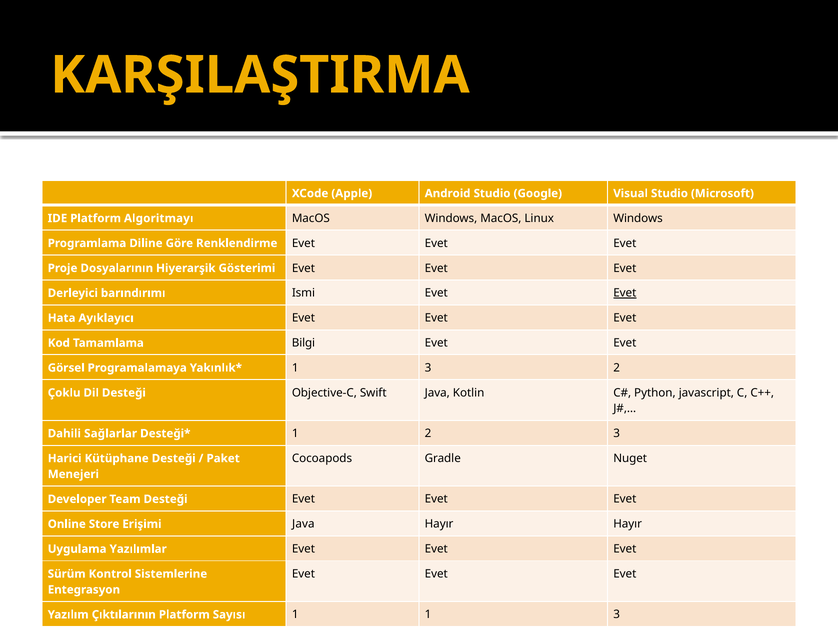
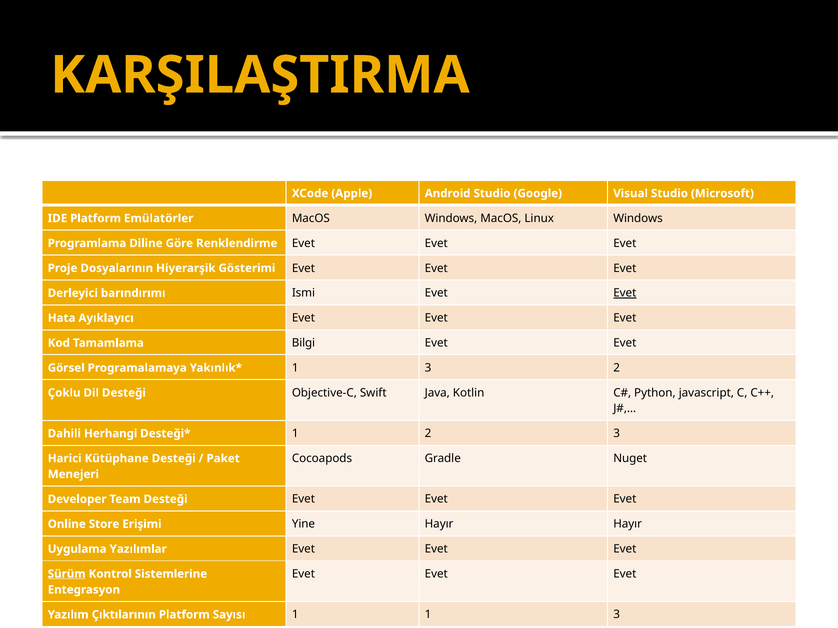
Algoritmayı: Algoritmayı -> Emülatörler (159, 218)
Sağlarlar: Sağlarlar -> Herhangi (111, 434)
Erişimi Java: Java -> Yine (303, 524)
Sürüm underline: none -> present (67, 574)
